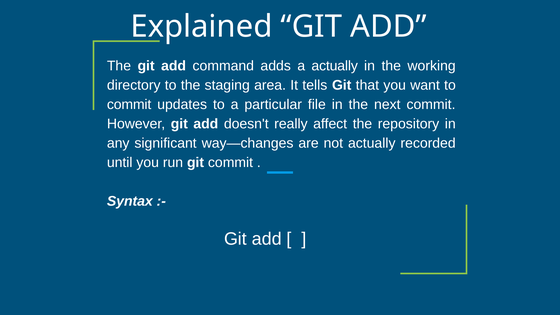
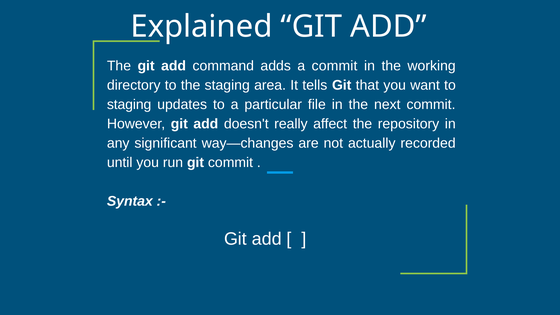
a actually: actually -> commit (335, 66)
commit: commit -> staging (129, 105)
